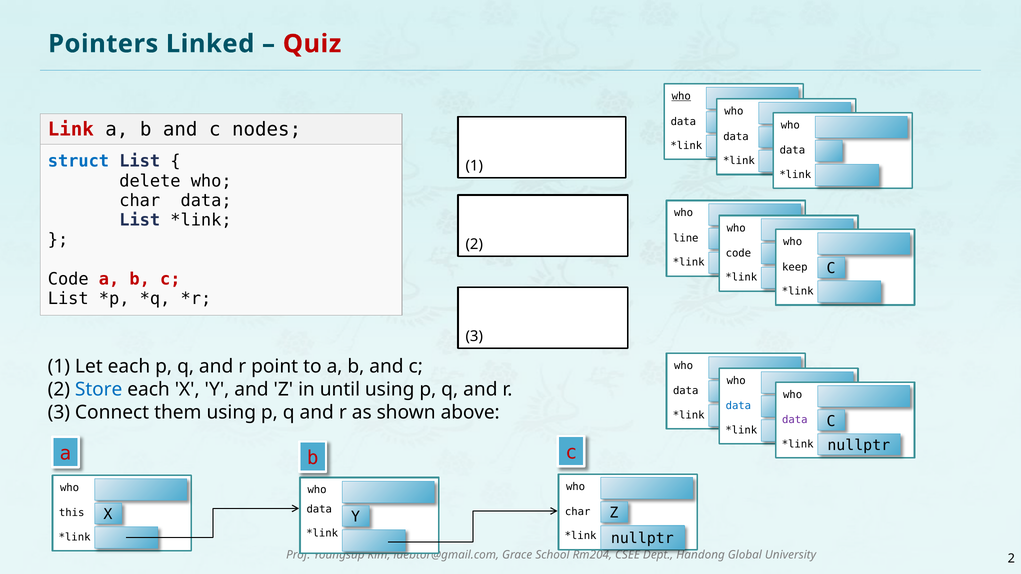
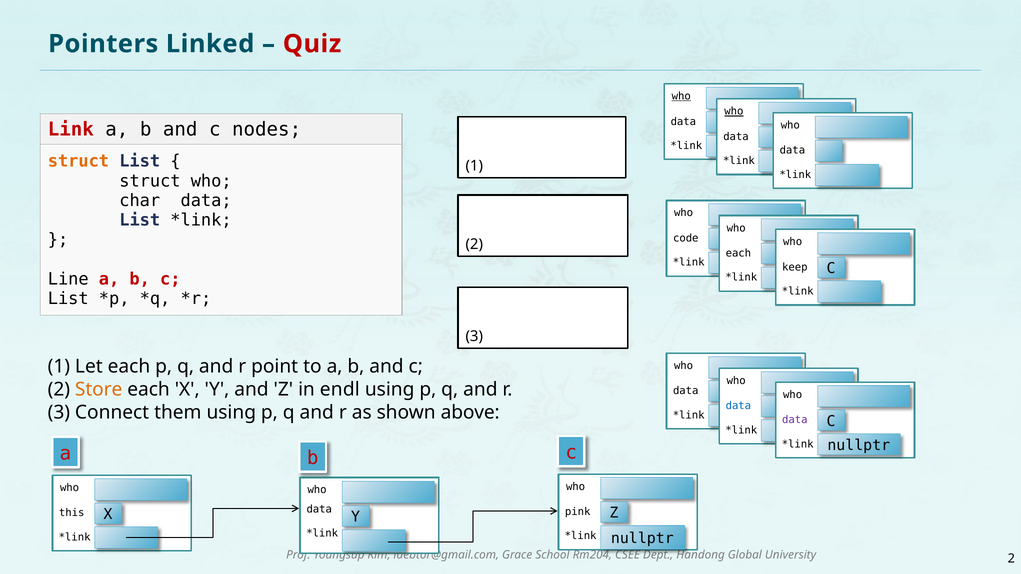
who underline: none -> present (734, 111)
struct colour: blue -> orange (78, 161)
delete: delete -> struct (150, 181)
line: line -> code (686, 238)
code: code -> each (738, 253)
Code: Code -> Line (68, 279)
Store colour: blue -> orange (99, 390)
until: until -> endl (340, 390)
char: char -> pink (578, 512)
